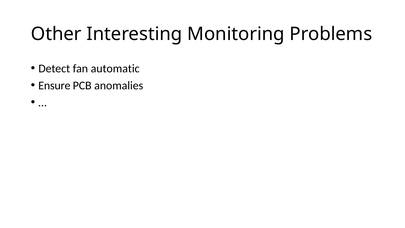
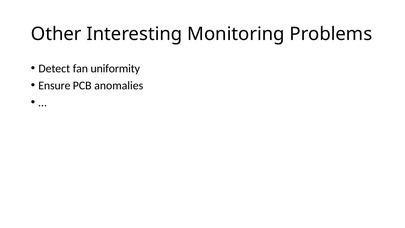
automatic: automatic -> uniformity (115, 68)
